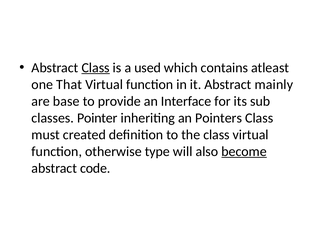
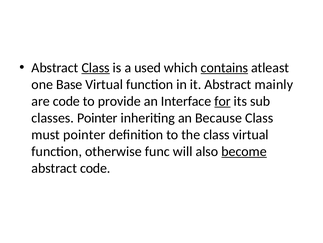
contains underline: none -> present (224, 67)
That: That -> Base (69, 84)
are base: base -> code (66, 101)
for underline: none -> present (223, 101)
Pointers: Pointers -> Because (219, 118)
must created: created -> pointer (84, 134)
type: type -> func (157, 151)
